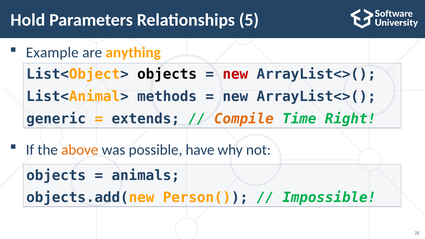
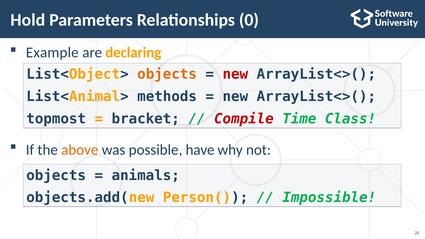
5: 5 -> 0 (249, 20)
anything: anything -> declaring (133, 53)
objects colour: black -> orange (167, 74)
generic: generic -> topmost (56, 119)
extends: extends -> bracket (146, 119)
Compile colour: orange -> red (244, 119)
Right: Right -> Class (350, 119)
